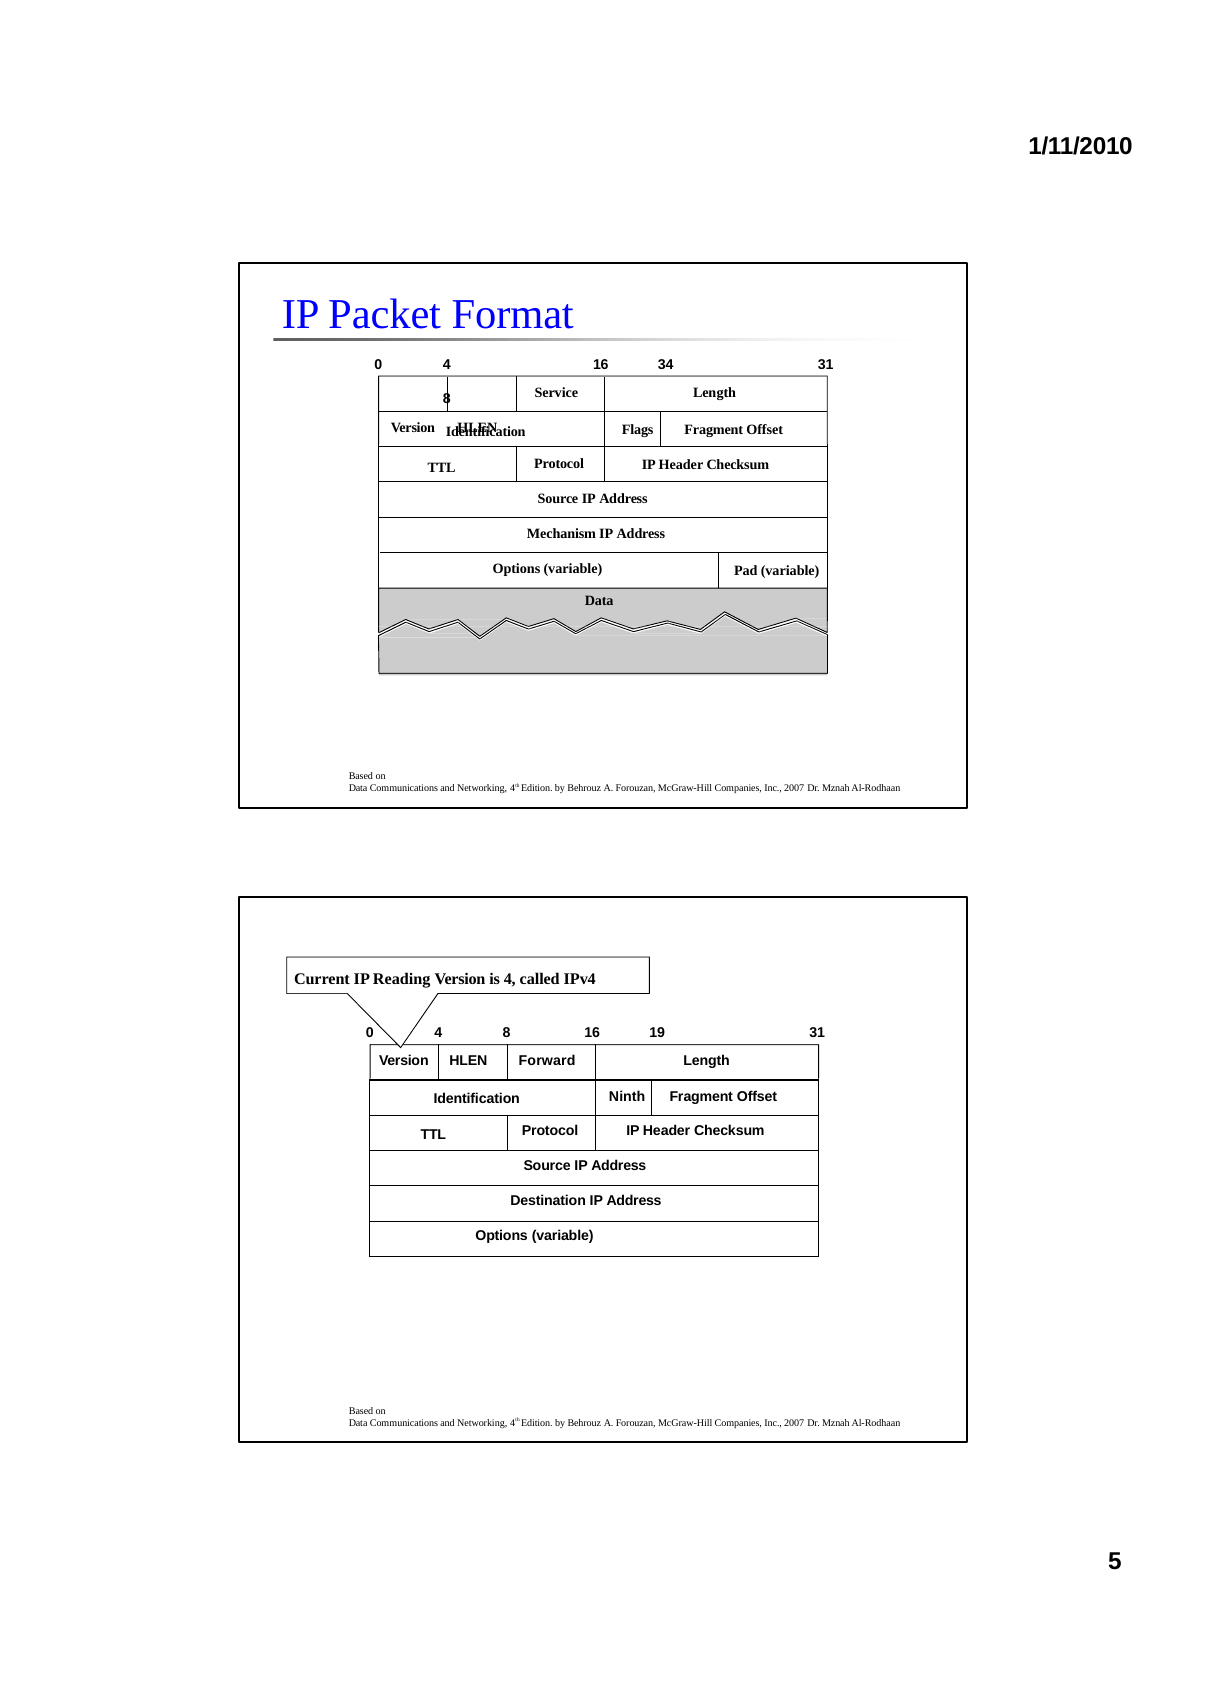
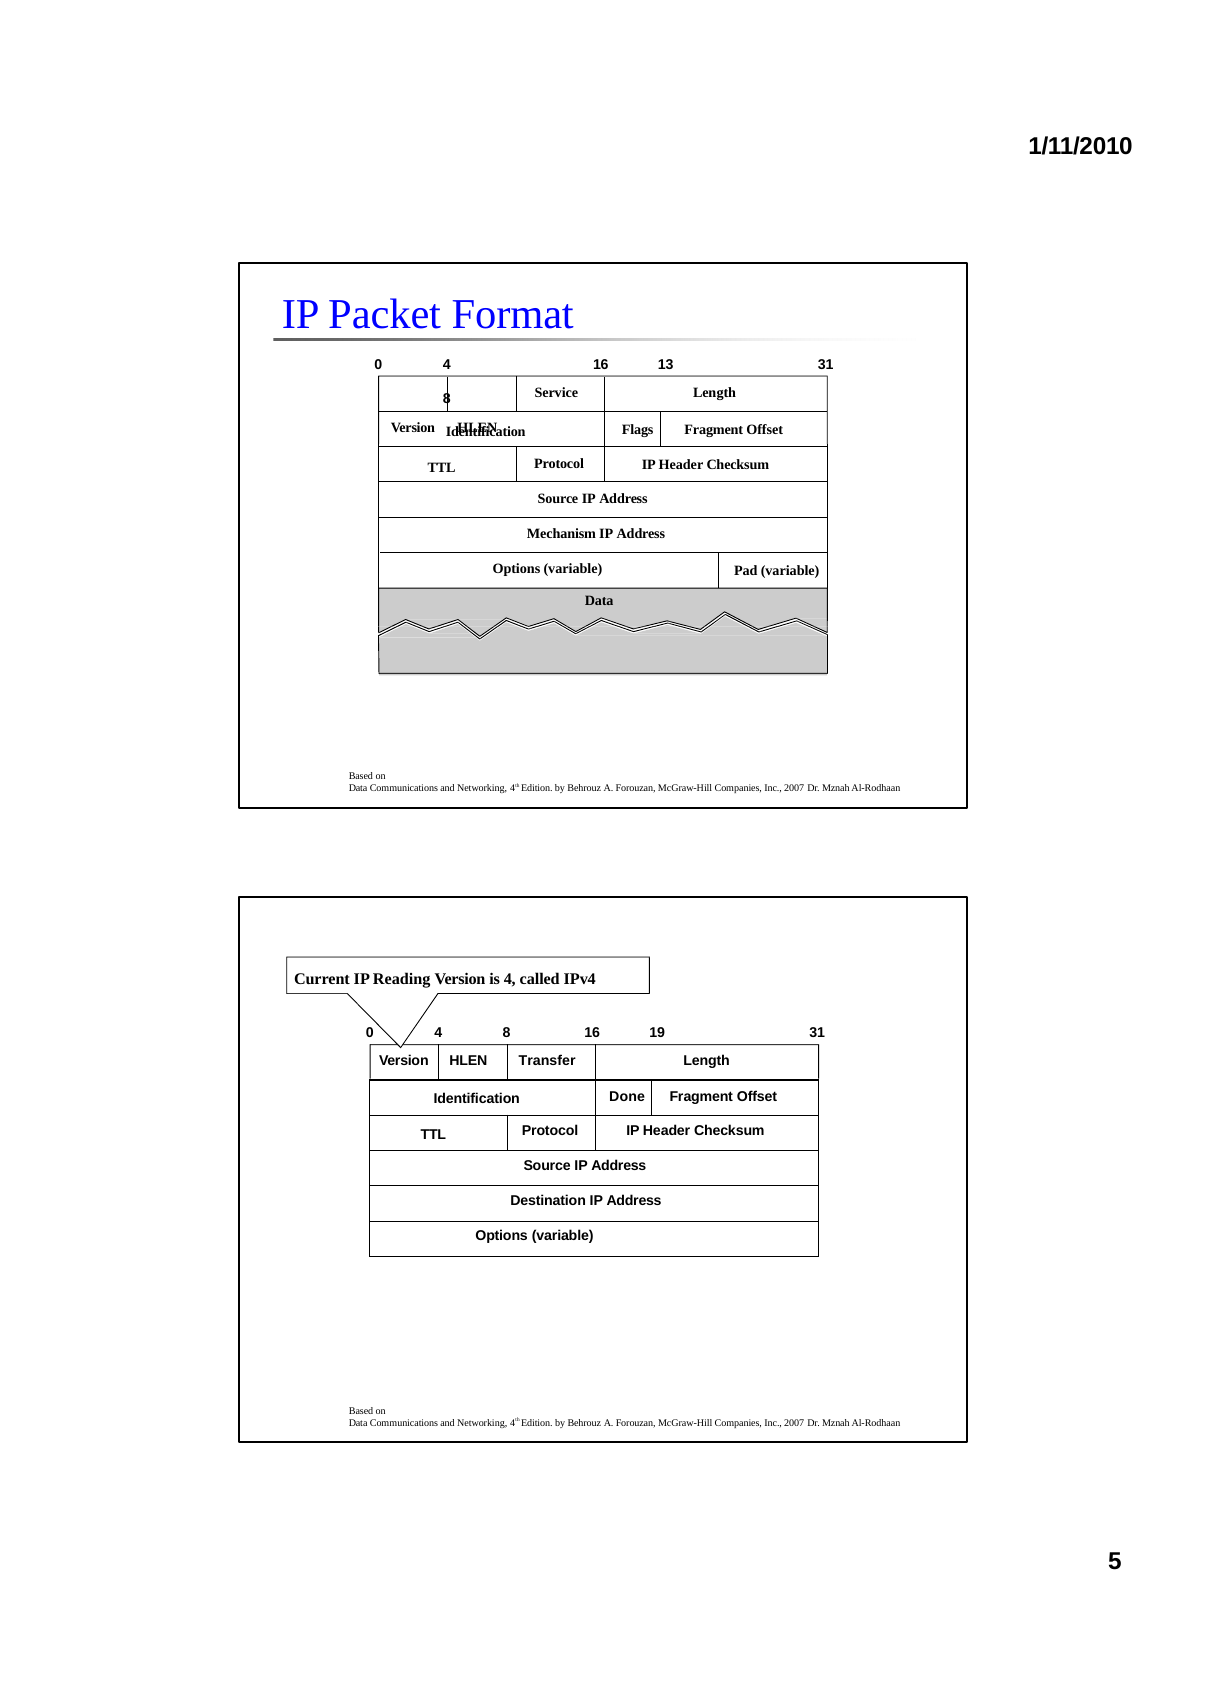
34: 34 -> 13 (666, 365)
Forward: Forward -> Transfer (547, 1061)
Ninth: Ninth -> Done (627, 1097)
